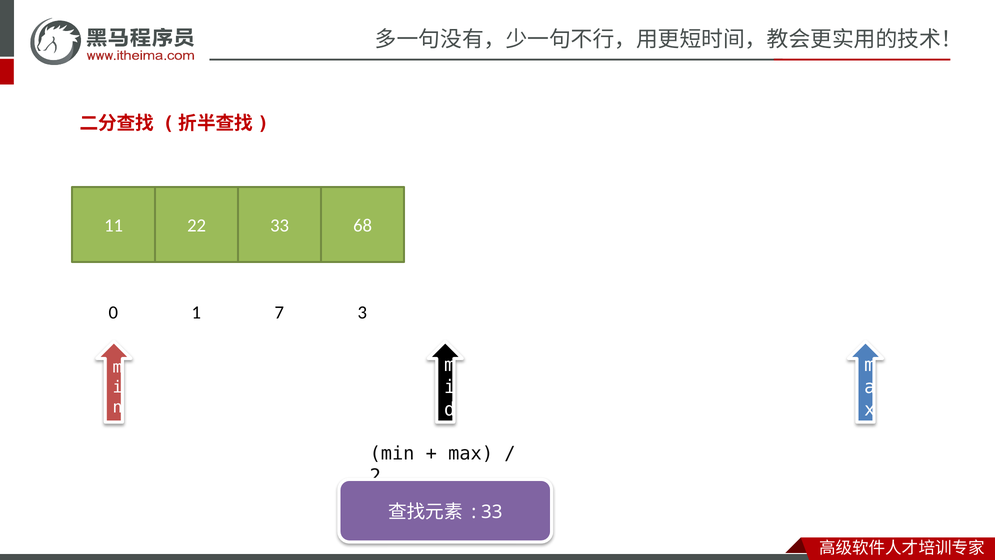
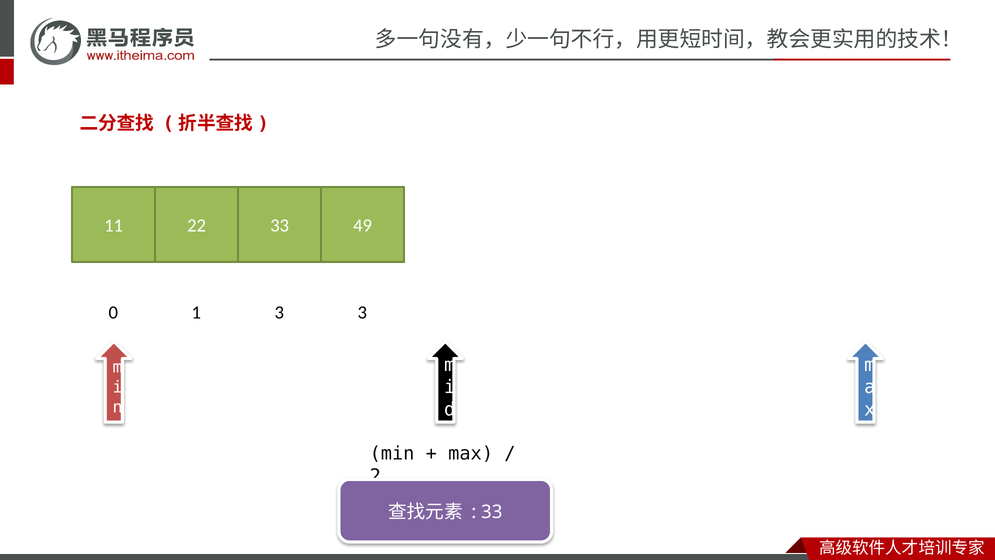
68: 68 -> 49 (363, 226)
1 7: 7 -> 3 (279, 313)
